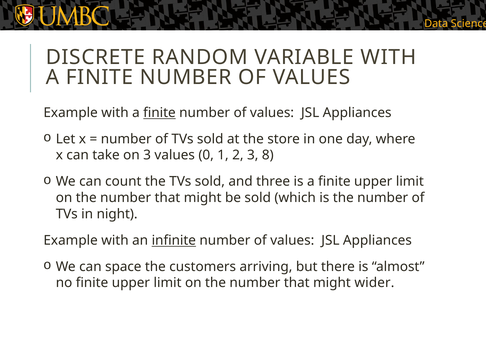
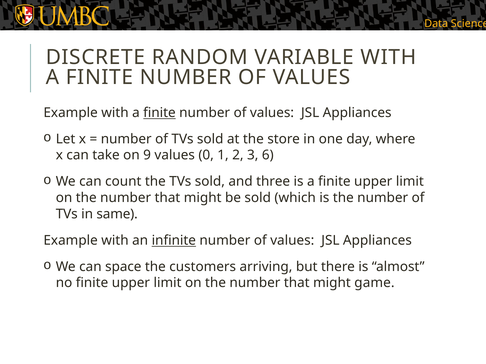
on 3: 3 -> 9 (147, 155)
8: 8 -> 6 (268, 155)
night: night -> same (117, 214)
wider: wider -> game (374, 283)
